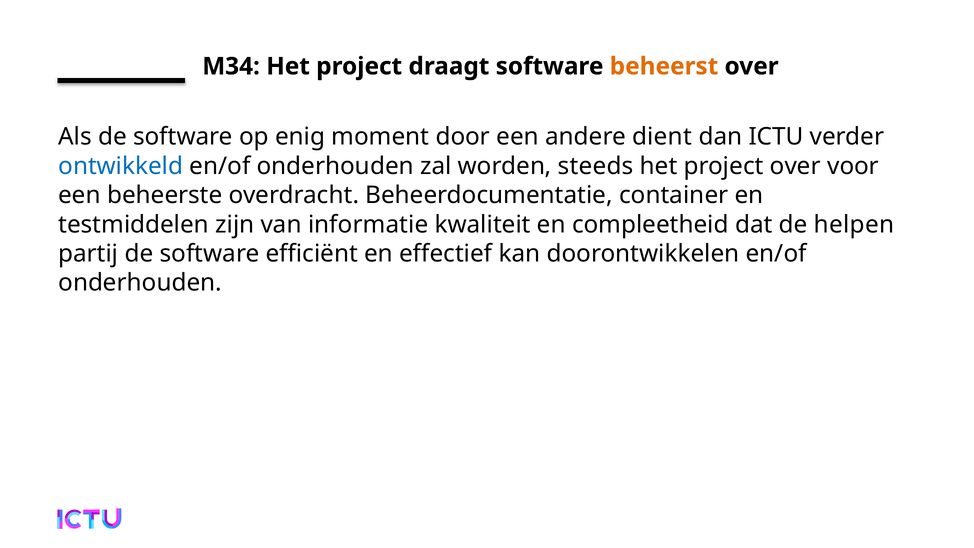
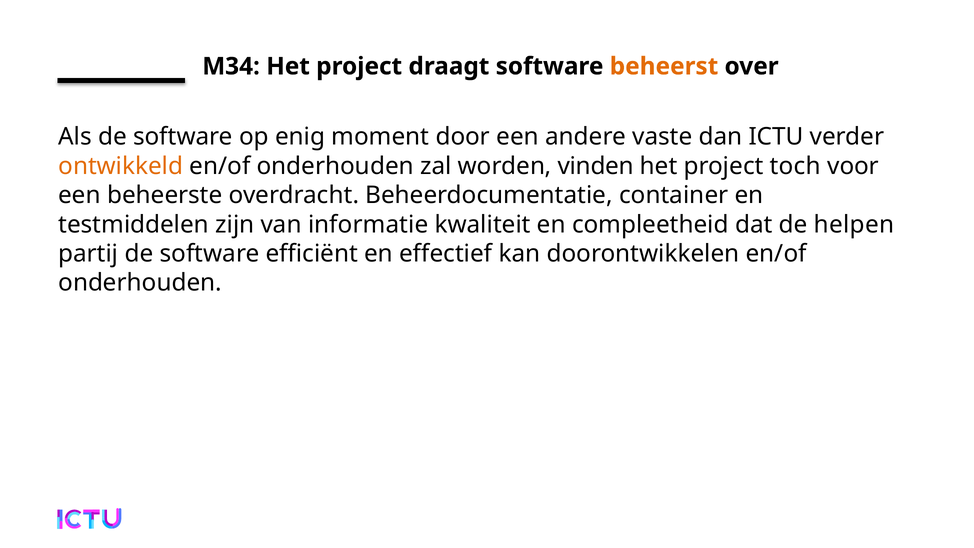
dient: dient -> vaste (662, 137)
ontwikkeld colour: blue -> orange (121, 166)
steeds: steeds -> vinden (596, 166)
project over: over -> toch (795, 166)
